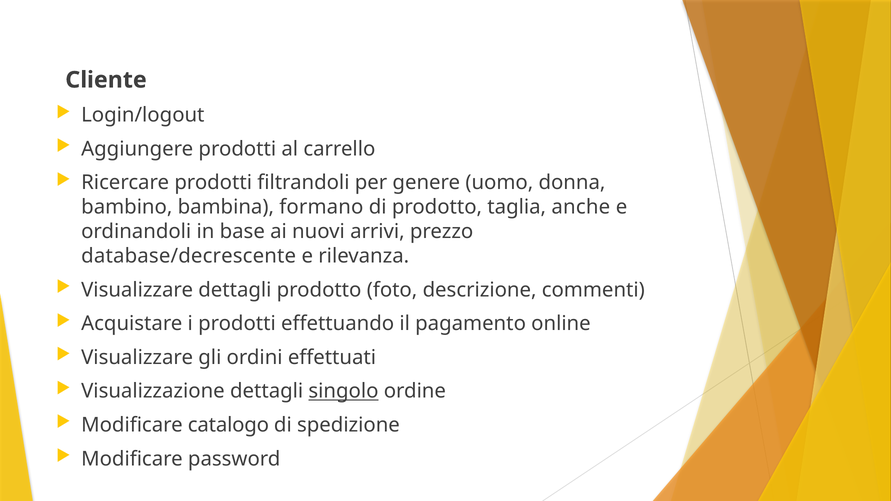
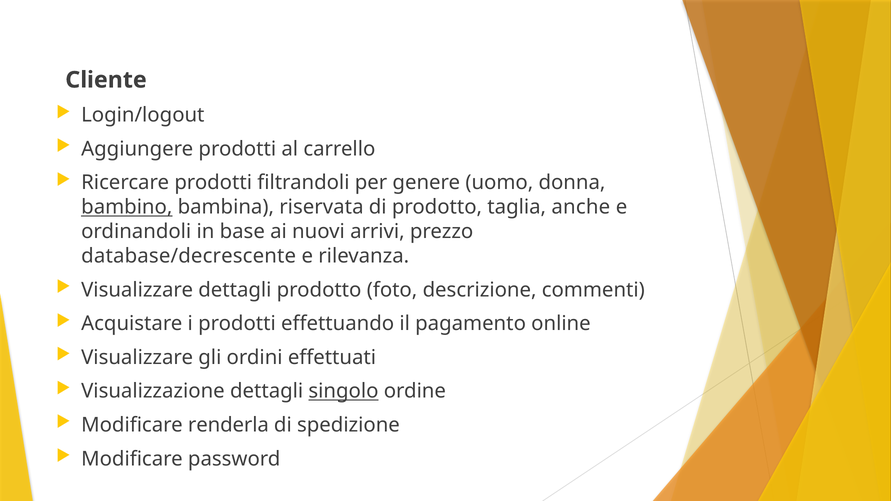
bambino underline: none -> present (127, 207)
formano: formano -> riservata (321, 207)
catalogo: catalogo -> renderla (228, 425)
